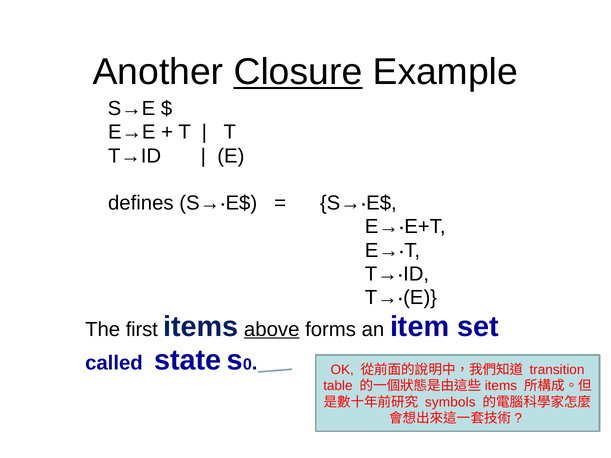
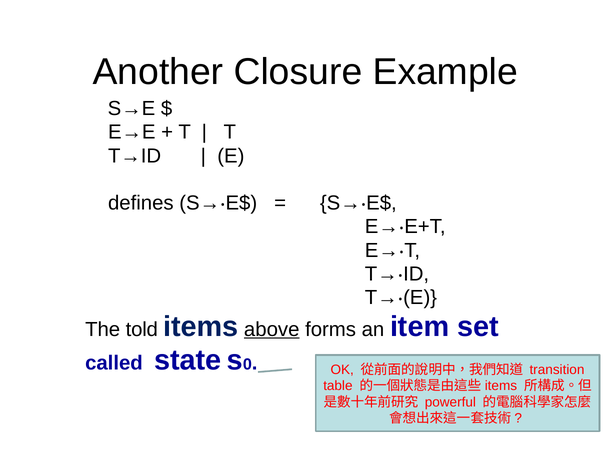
Closure underline: present -> none (298, 72)
first: first -> told (142, 330)
symbols: symbols -> powerful (450, 402)
